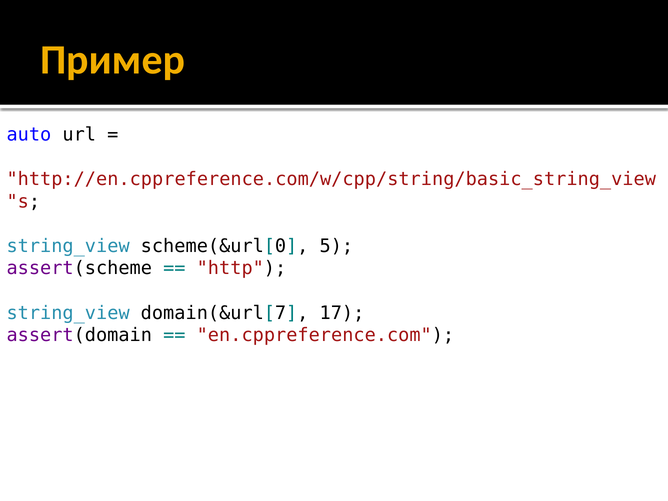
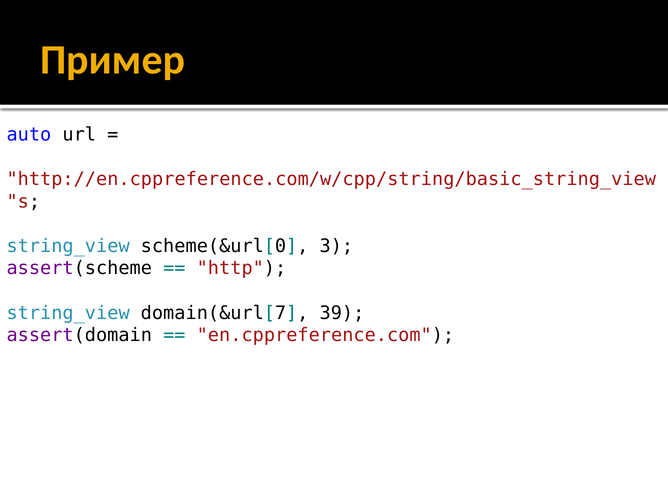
5: 5 -> 3 (336, 246)
17: 17 -> 39 (342, 313)
